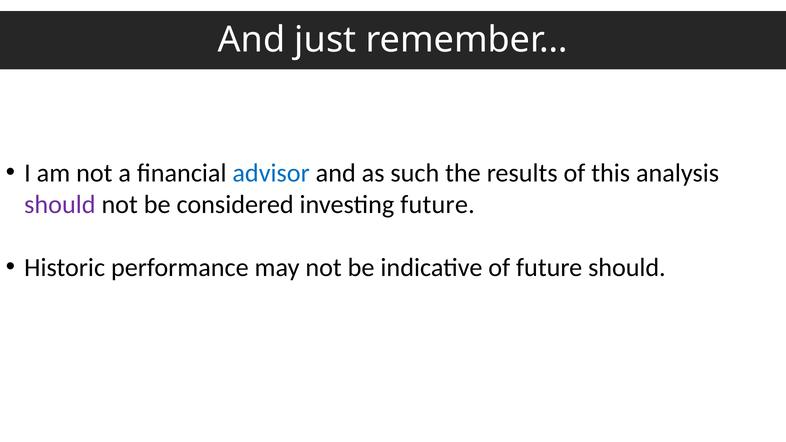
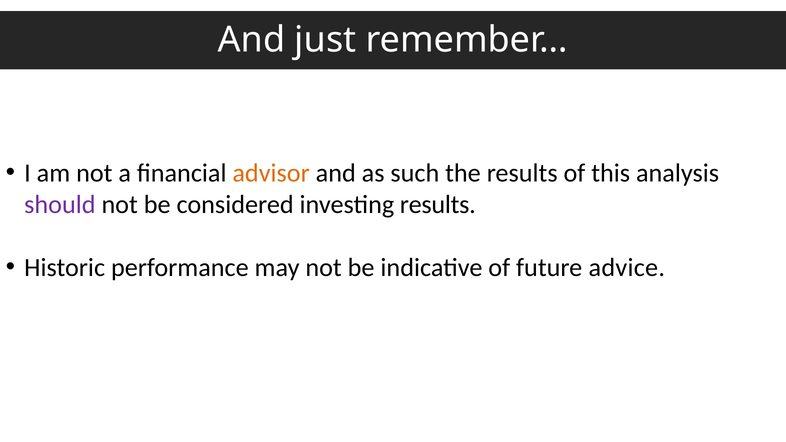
advisor colour: blue -> orange (271, 173)
investing future: future -> results (438, 205)
future should: should -> advice (627, 268)
